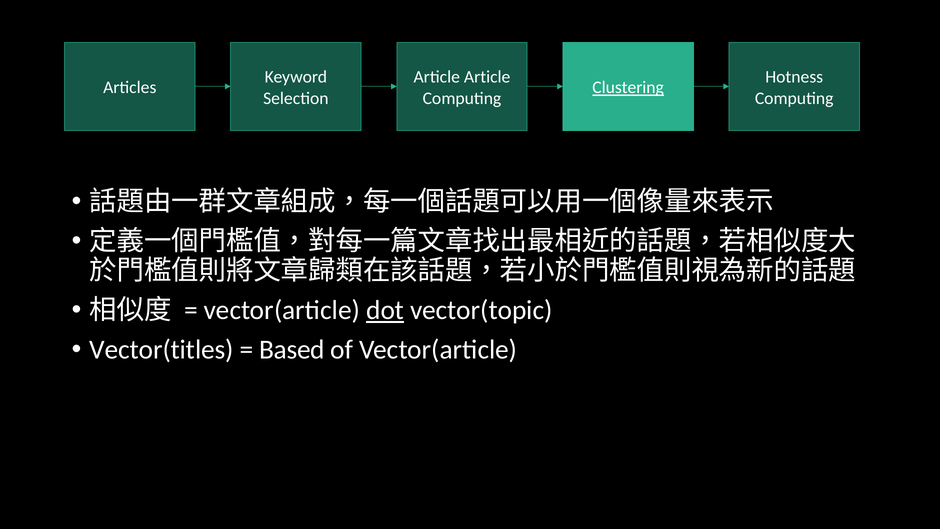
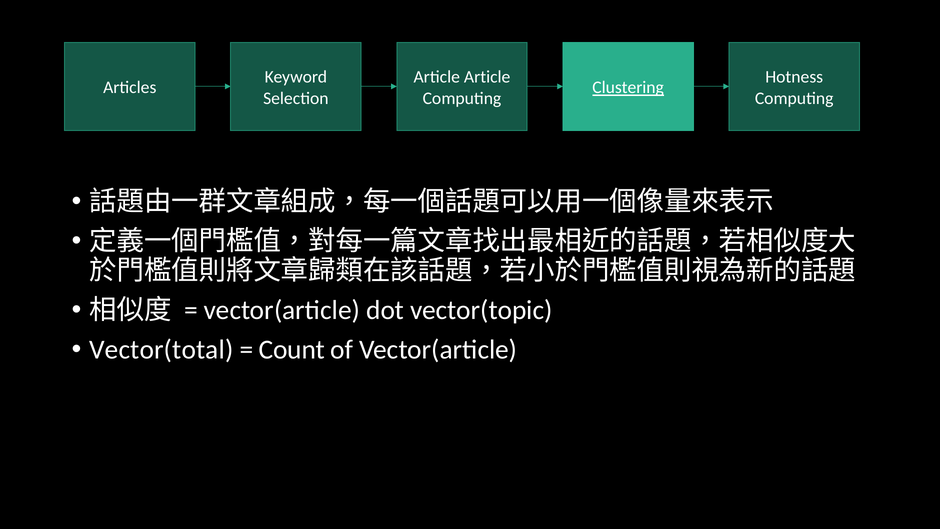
dot underline: present -> none (385, 310)
Vector(titles: Vector(titles -> Vector(total (161, 349)
Based: Based -> Count (292, 349)
